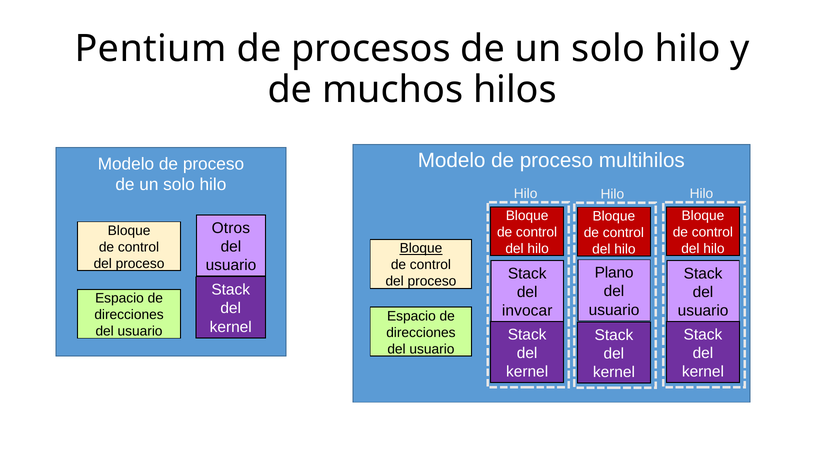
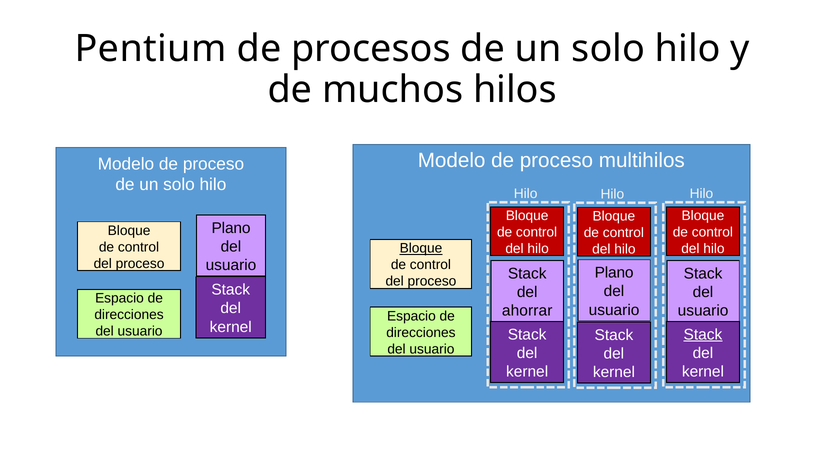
Otros: Otros -> Plano (231, 228)
invocar: invocar -> ahorrar (527, 311)
Stack underline: none -> present (703, 335)
